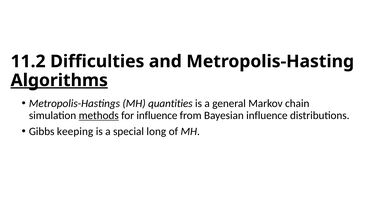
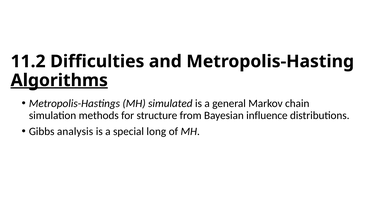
quantities: quantities -> simulated (170, 103)
methods underline: present -> none (99, 115)
for influence: influence -> structure (157, 115)
keeping: keeping -> analysis (75, 131)
